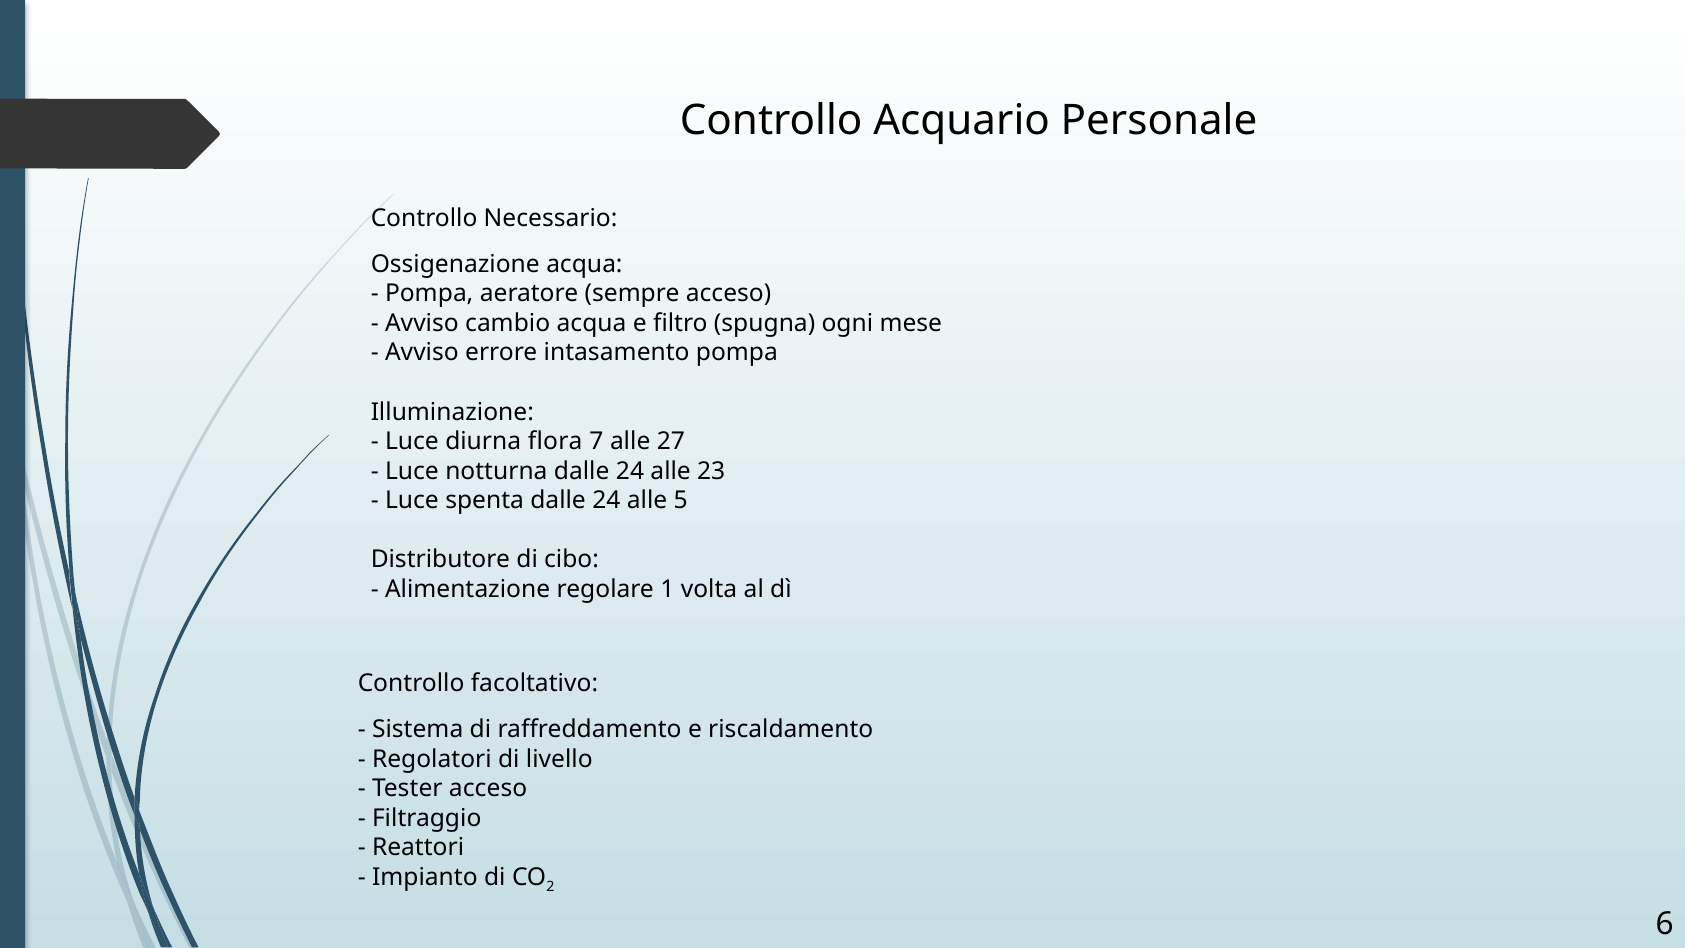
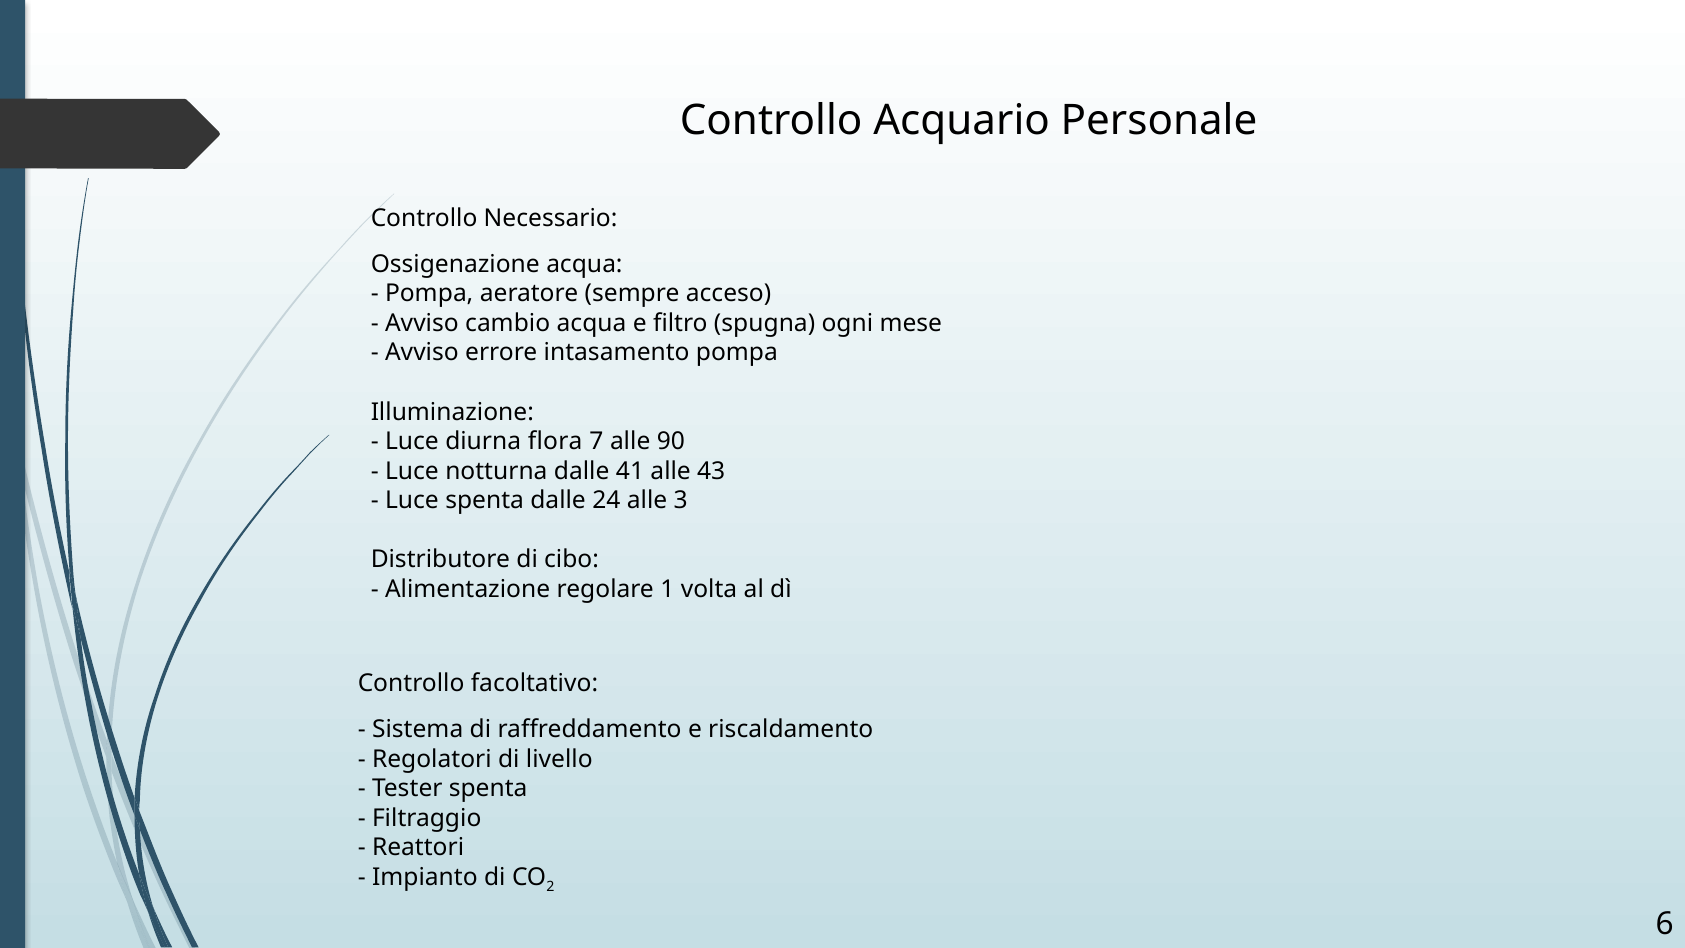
27: 27 -> 90 (671, 441)
notturna dalle 24: 24 -> 41 (630, 471)
23: 23 -> 43 (711, 471)
5: 5 -> 3 (681, 500)
Tester acceso: acceso -> spenta (488, 789)
